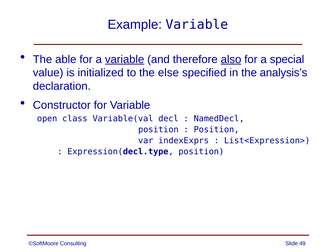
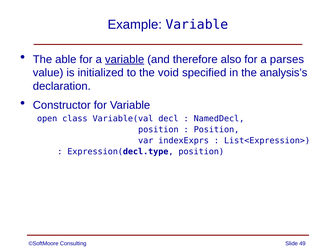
also underline: present -> none (231, 59)
special: special -> parses (287, 59)
else: else -> void (168, 73)
